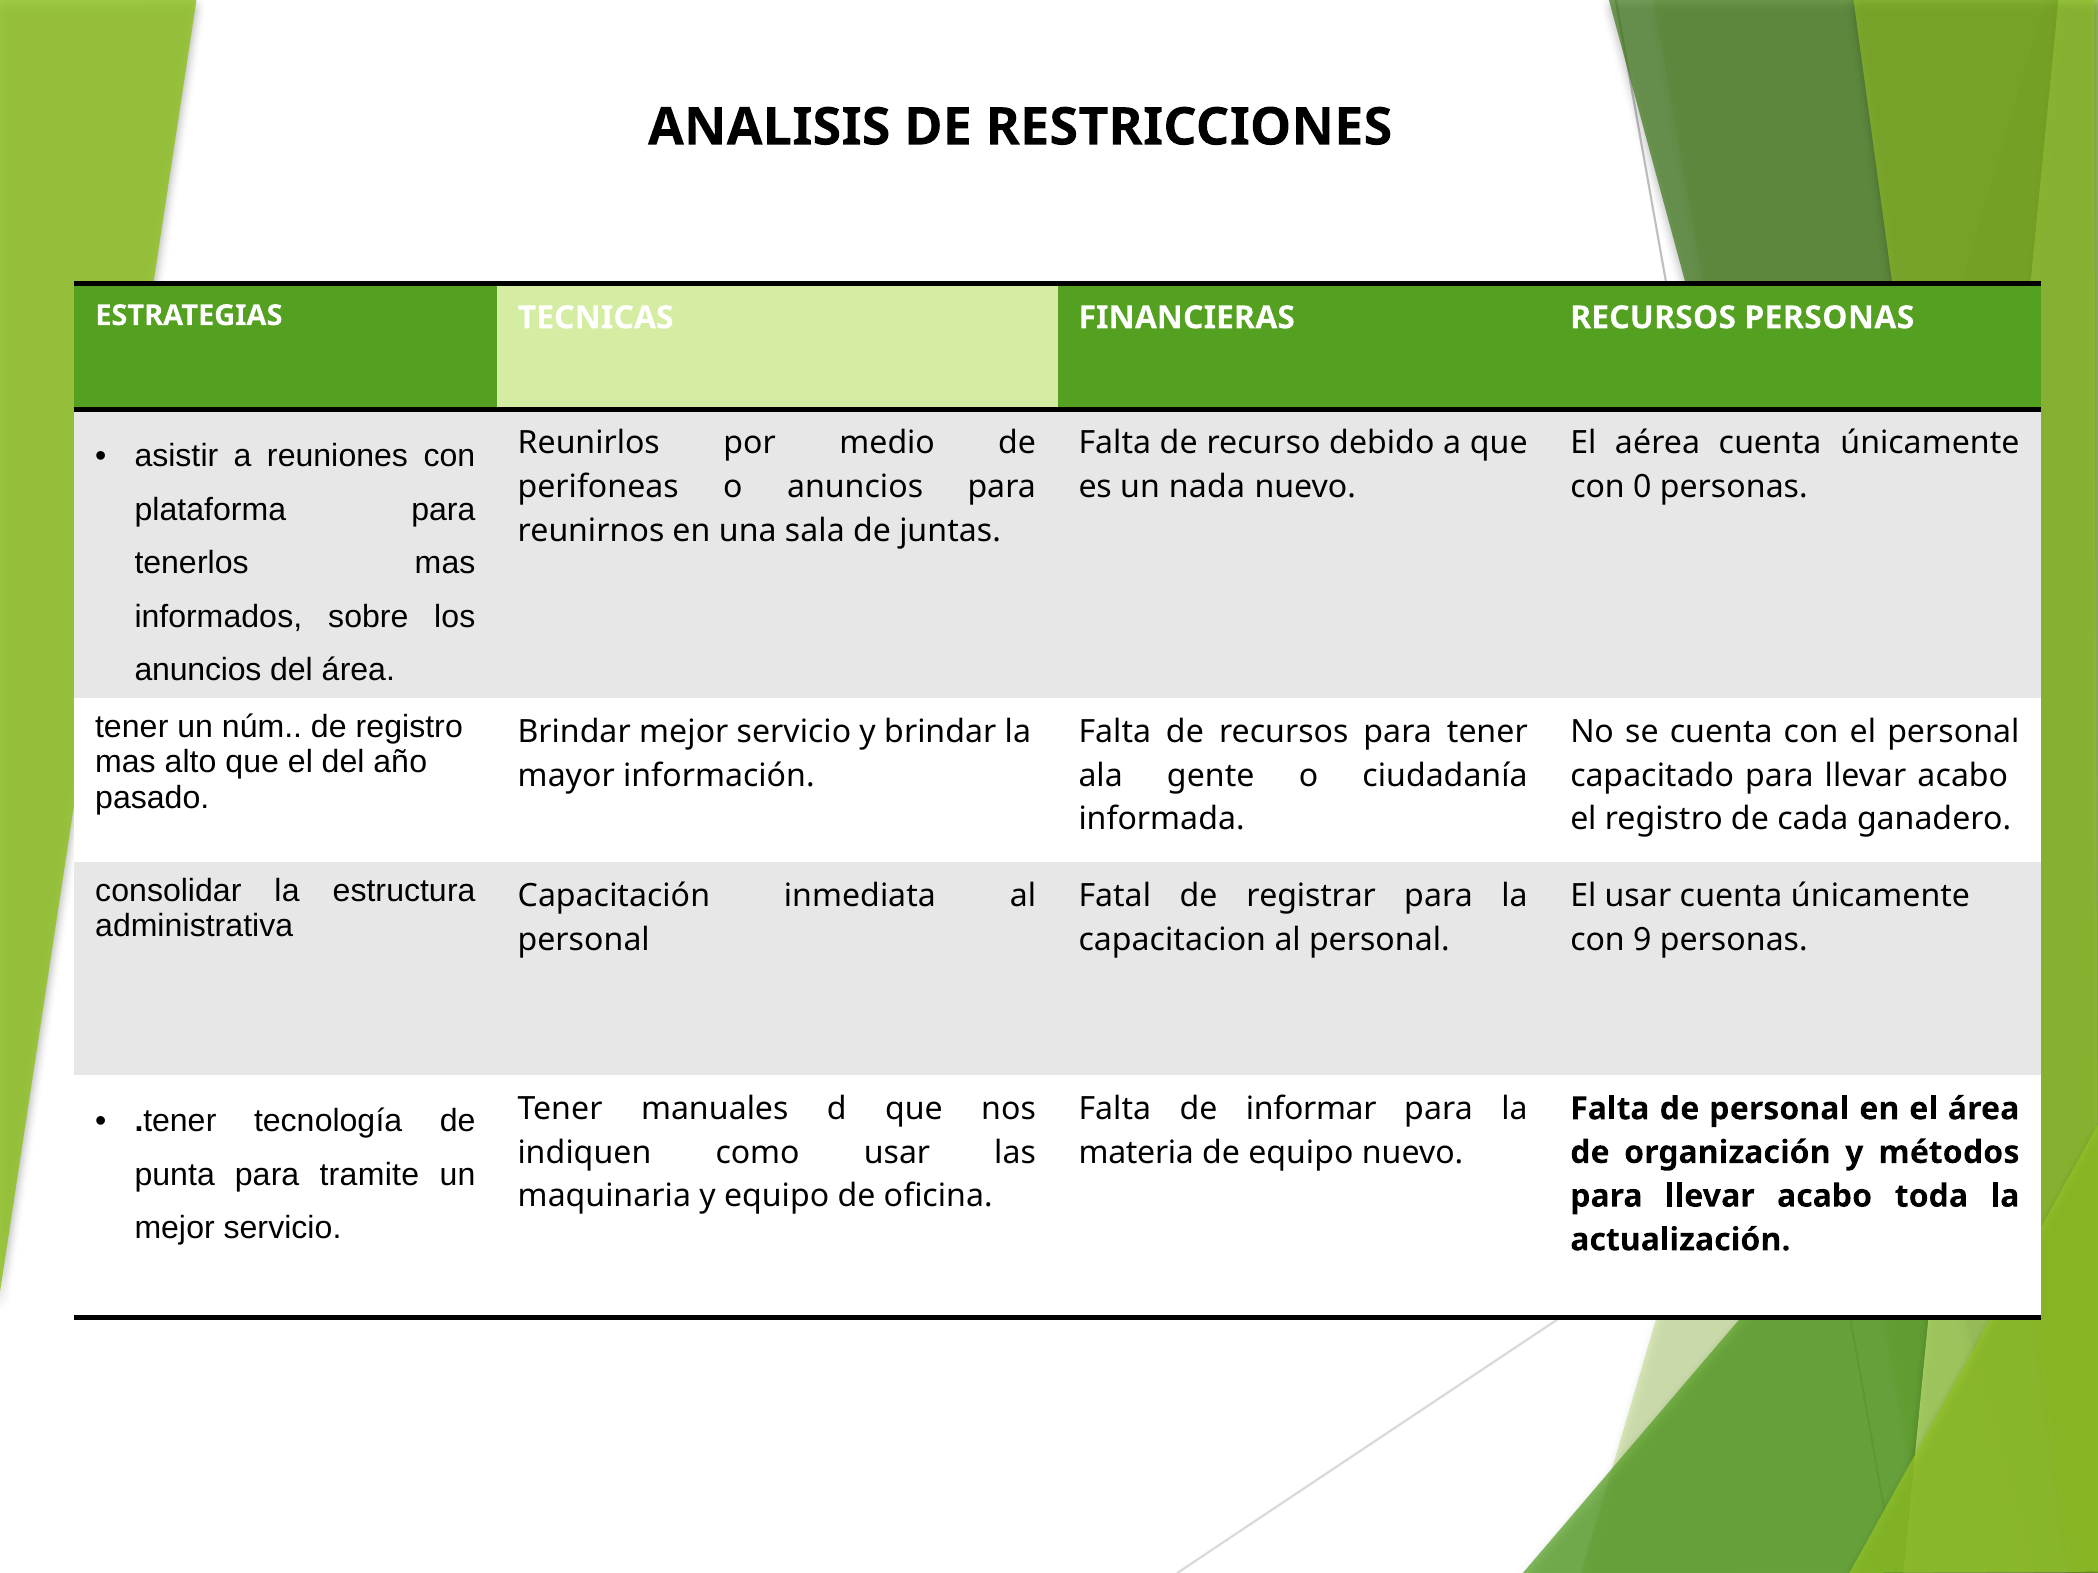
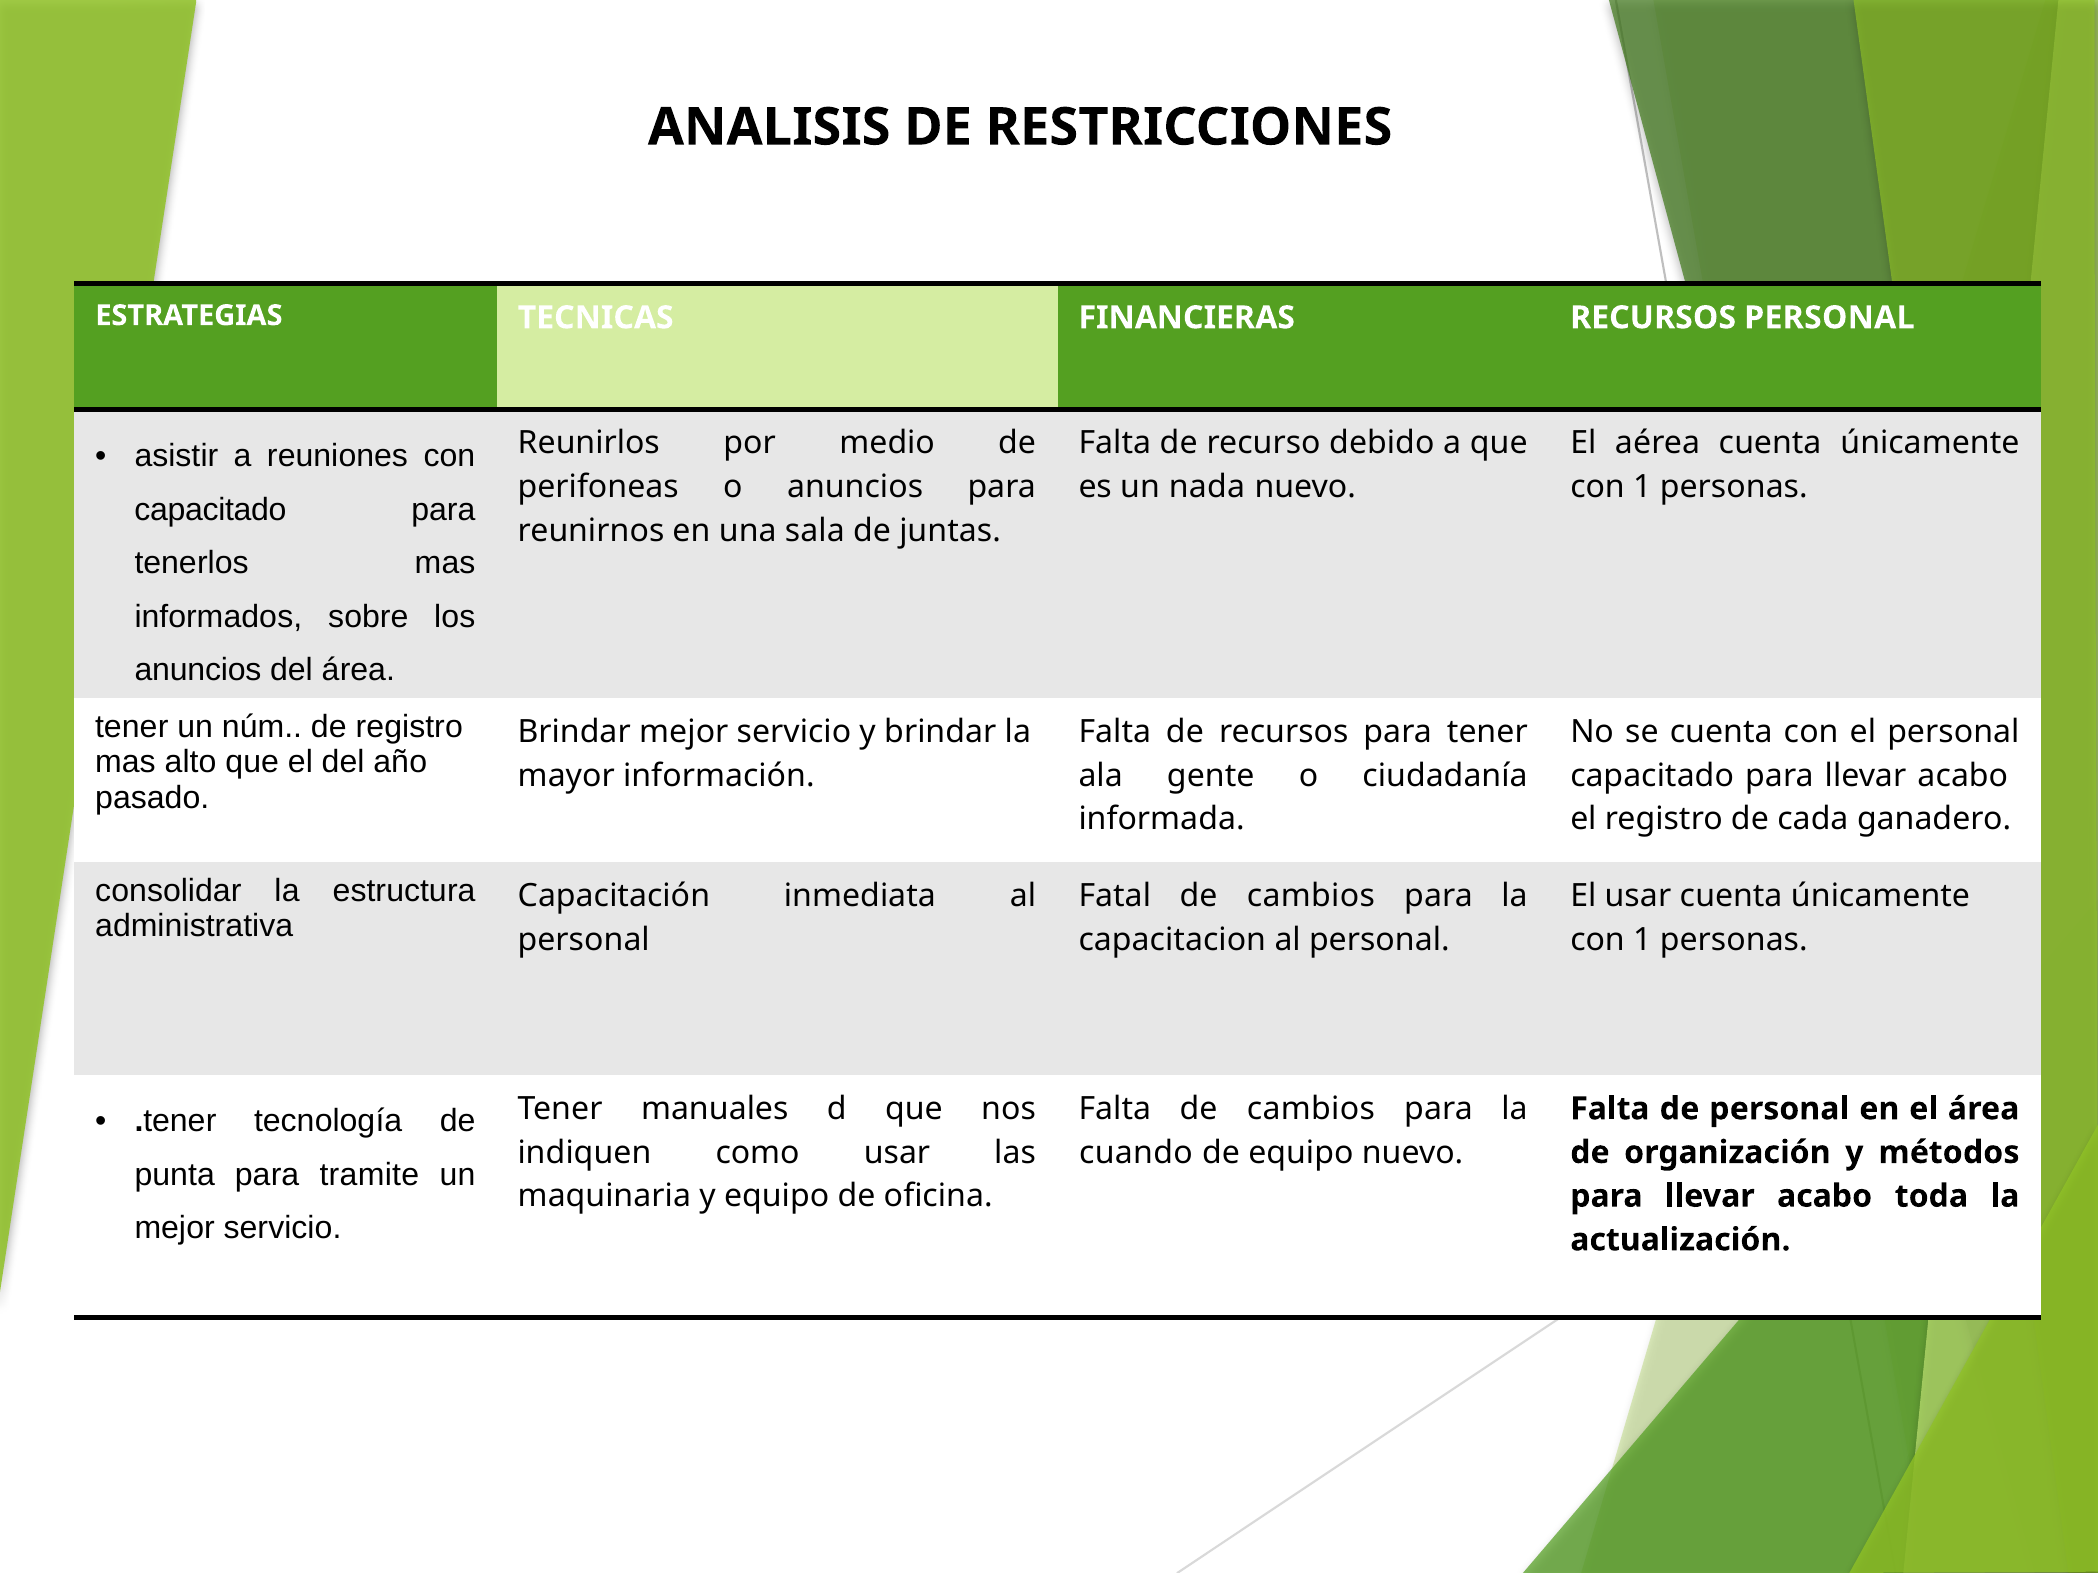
RECURSOS PERSONAS: PERSONAS -> PERSONAL (1829, 318)
0: 0 -> 1 (1642, 487)
plataforma: plataforma -> capacitado (210, 510)
Fatal de registrar: registrar -> cambios (1311, 896)
9: 9 -> 1 (1642, 940)
Falta de informar: informar -> cambios (1311, 1109)
materia: materia -> cuando (1136, 1153)
